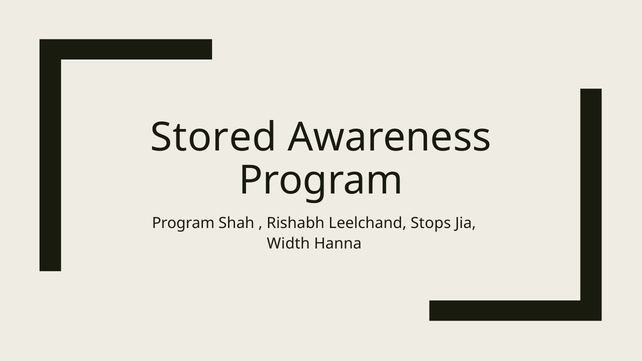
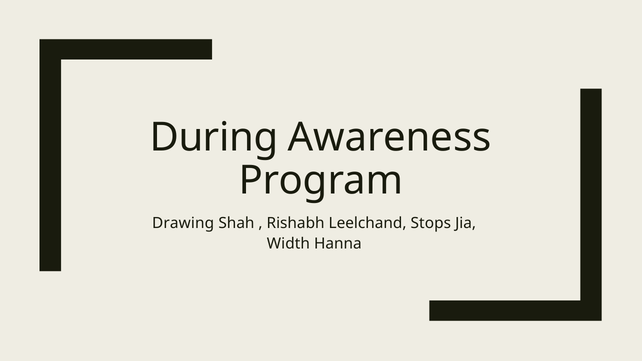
Stored: Stored -> During (214, 138)
Program: Program -> Drawing (183, 223)
